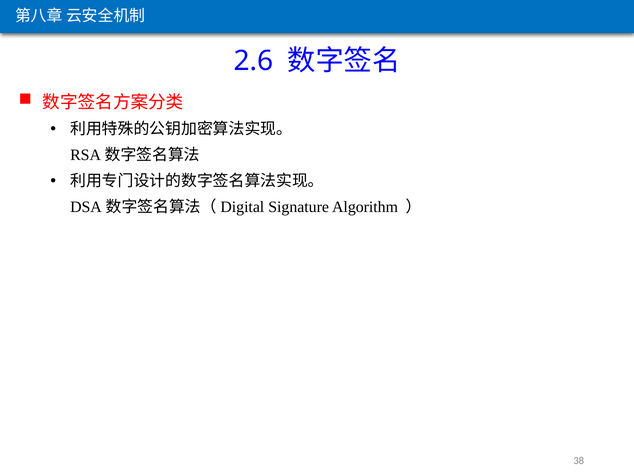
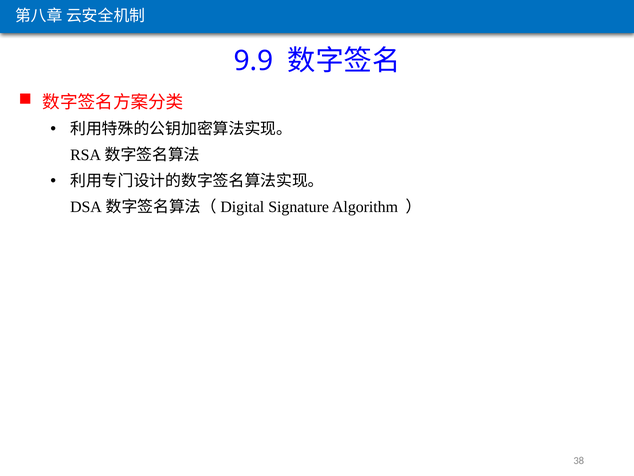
2.6: 2.6 -> 9.9 (253, 61)
